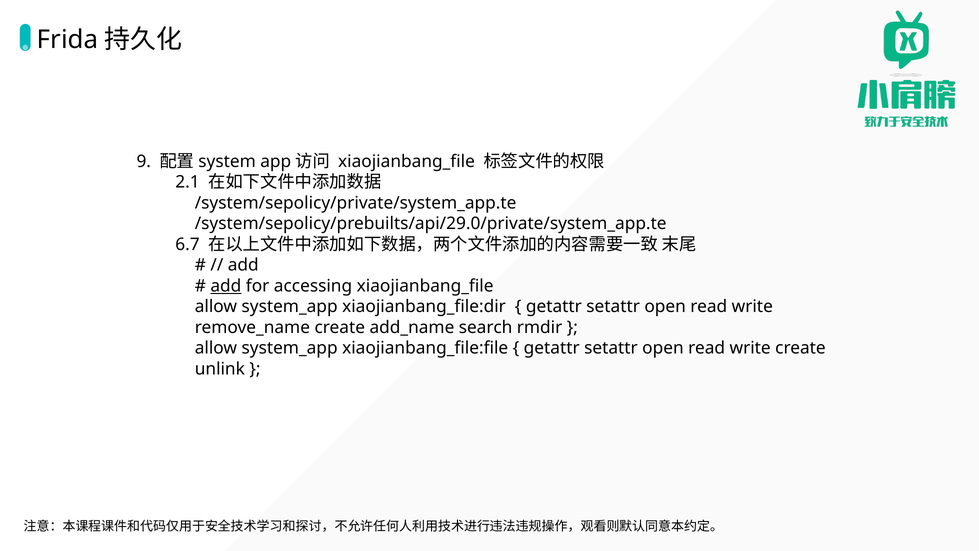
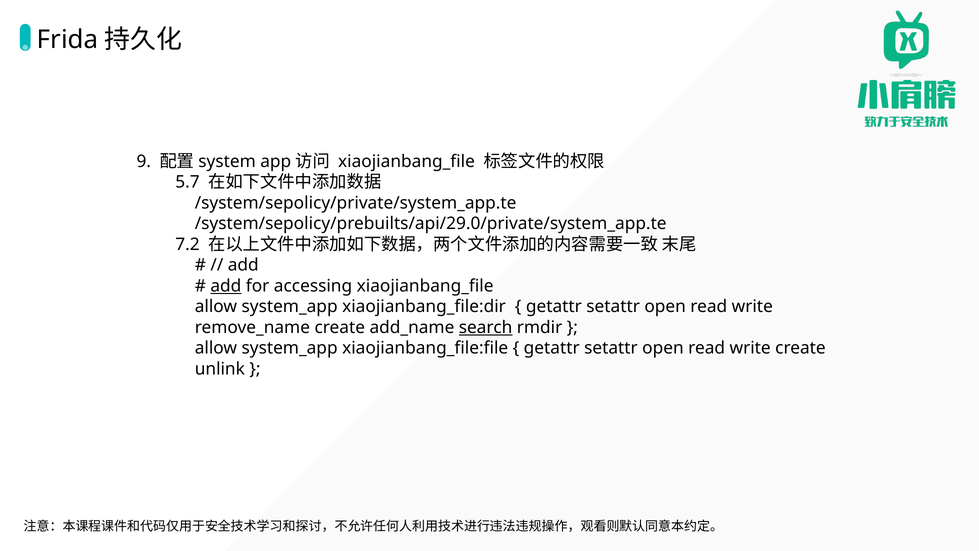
2.1: 2.1 -> 5.7 (188, 182)
6.7: 6.7 -> 7.2 (188, 244)
search underline: none -> present (486, 327)
